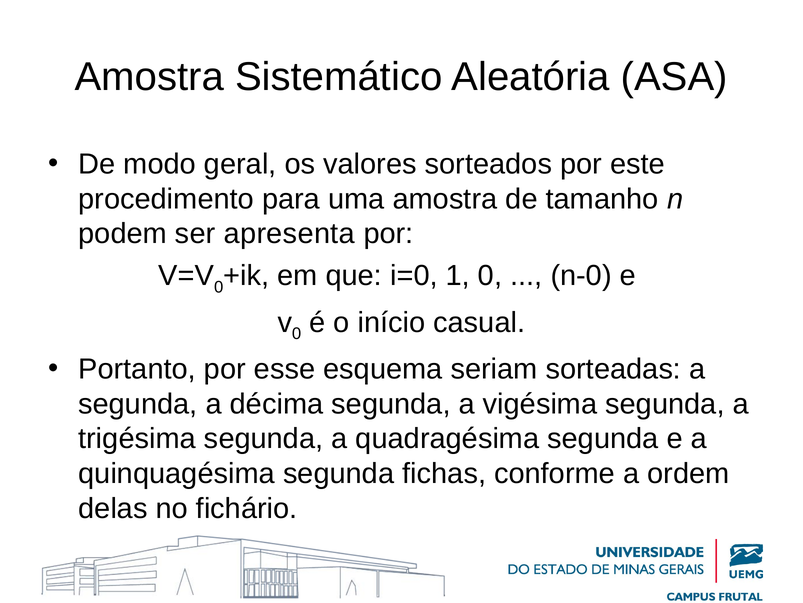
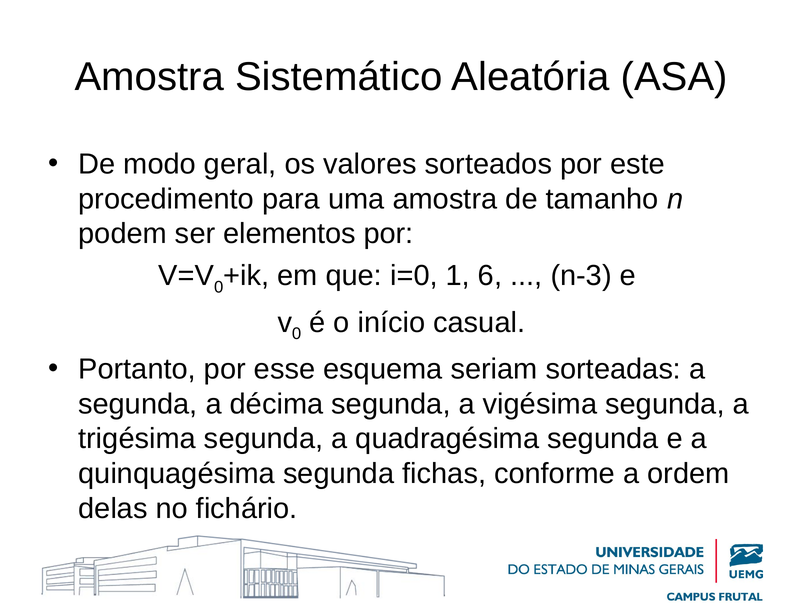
apresenta: apresenta -> elementos (290, 234)
1 0: 0 -> 6 (490, 275)
n-0: n-0 -> n-3 (581, 275)
